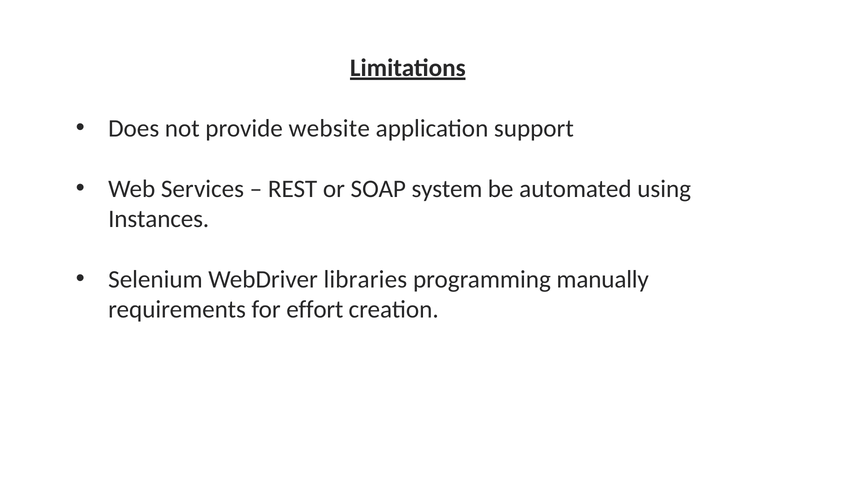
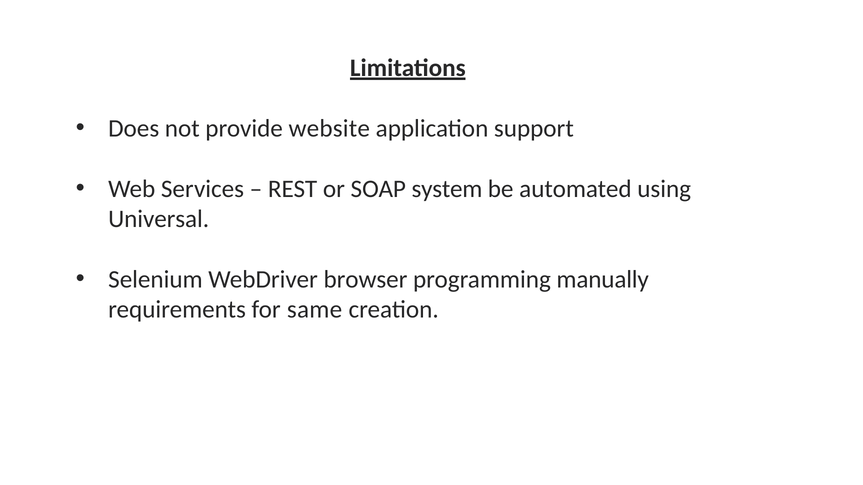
Instances: Instances -> Universal (159, 219)
libraries: libraries -> browser (365, 280)
effort: effort -> same (315, 310)
